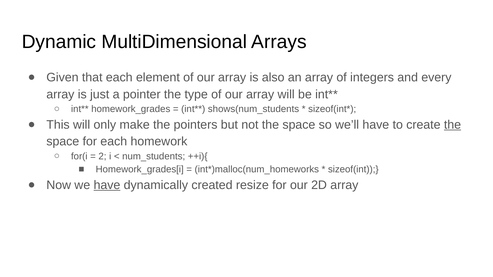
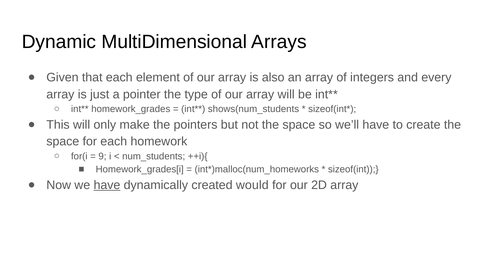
the underline: present -> none (452, 125)
2: 2 -> 9 (102, 156)
resize: resize -> would (252, 185)
